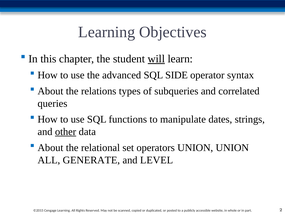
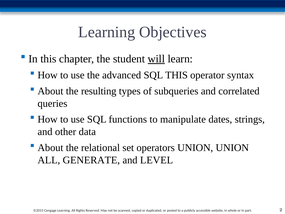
SQL SIDE: SIDE -> THIS (177, 75)
relations: relations -> resulting (99, 91)
other underline: present -> none (66, 132)
